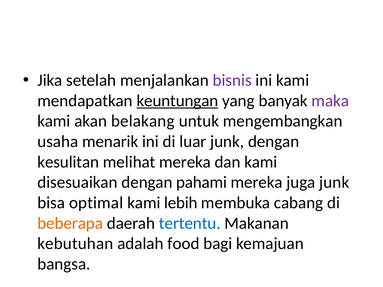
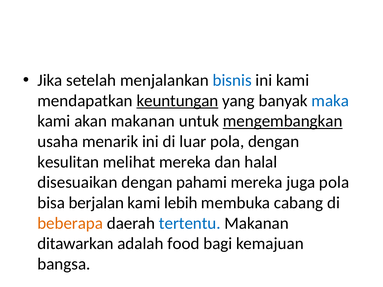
bisnis colour: purple -> blue (232, 80)
maka colour: purple -> blue (330, 101)
akan belakang: belakang -> makanan (143, 121)
mengembangkan underline: none -> present (283, 121)
luar junk: junk -> pola (227, 142)
dan kami: kami -> halal (261, 162)
juga junk: junk -> pola (334, 183)
optimal: optimal -> berjalan (96, 203)
kebutuhan: kebutuhan -> ditawarkan (75, 244)
